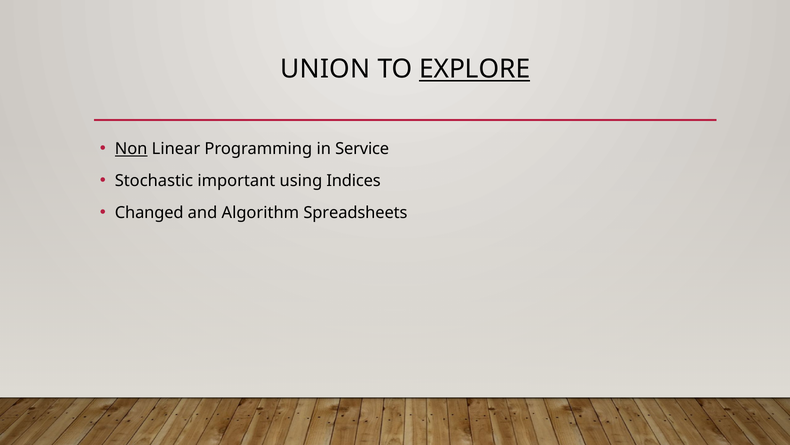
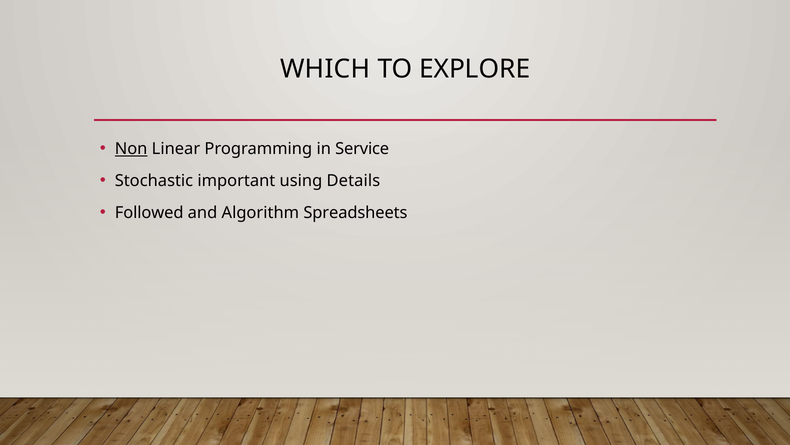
UNION: UNION -> WHICH (325, 69)
EXPLORE underline: present -> none (475, 69)
Indices: Indices -> Details (353, 180)
Changed: Changed -> Followed (149, 212)
